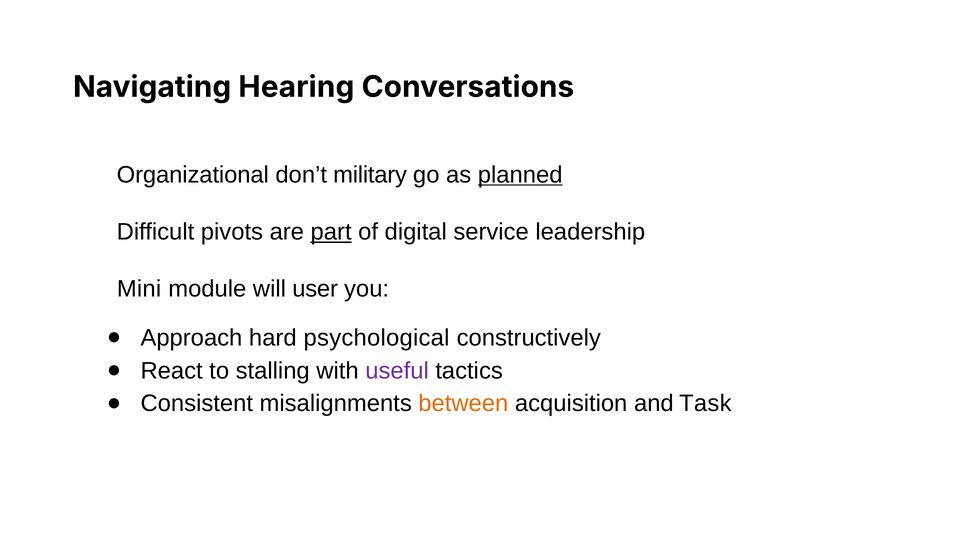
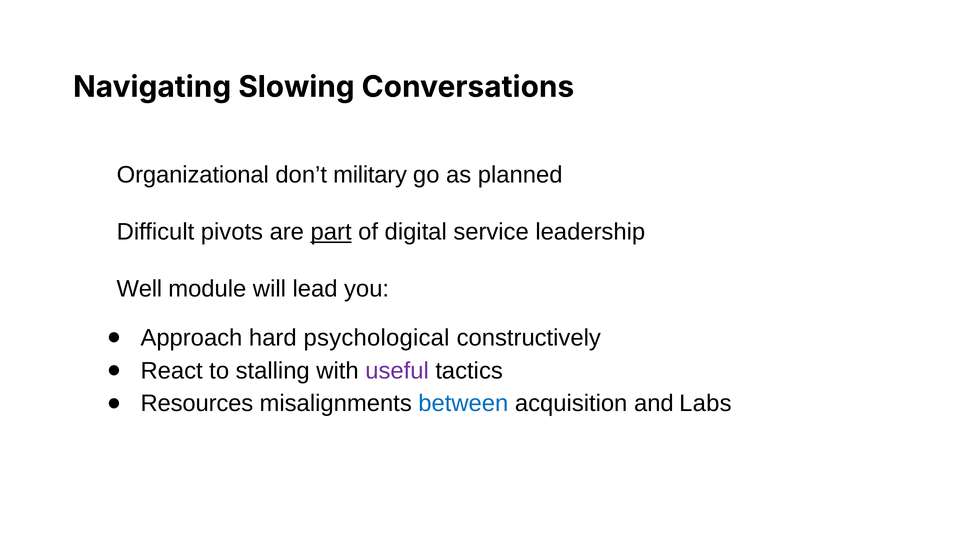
Hearing: Hearing -> Slowing (296, 87)
planned underline: present -> none (520, 175)
Mini: Mini -> Well (139, 289)
user: user -> lead (315, 289)
Consistent: Consistent -> Resources (197, 404)
between colour: orange -> blue (463, 404)
Task: Task -> Labs (705, 404)
